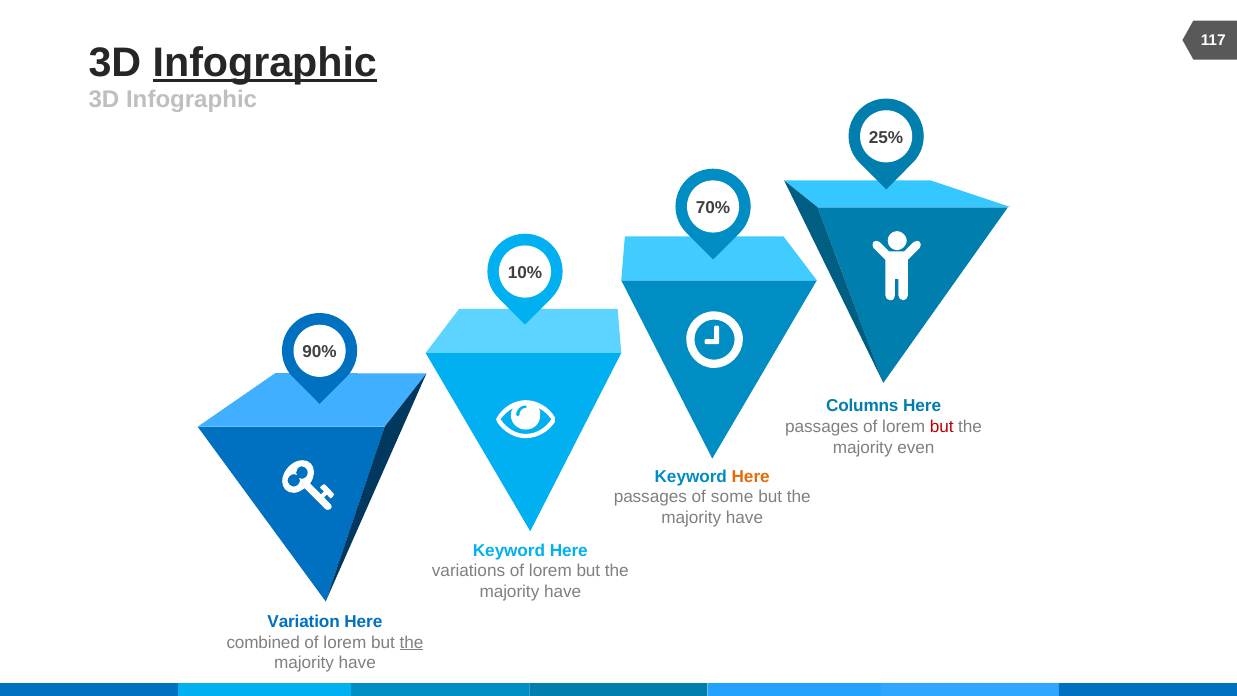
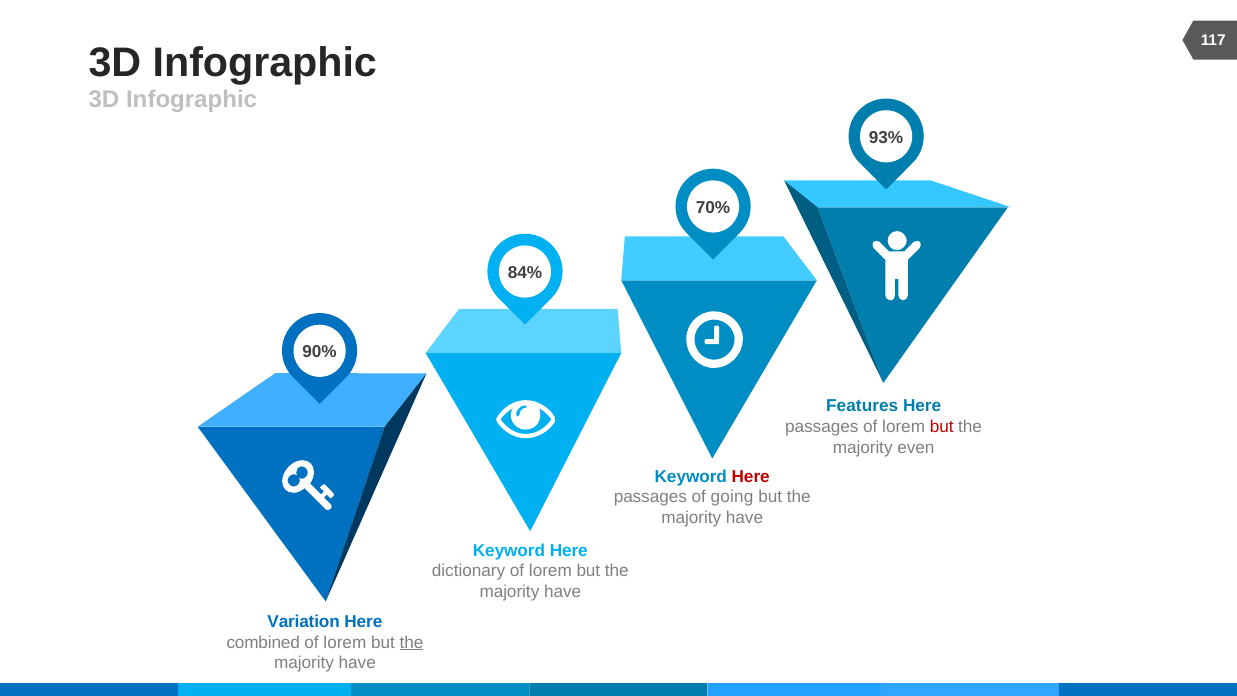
Infographic underline: present -> none (265, 63)
25%: 25% -> 93% (886, 137)
10%: 10% -> 84% (525, 273)
Columns: Columns -> Features (862, 406)
Here colour: orange -> red (751, 476)
some: some -> going (732, 497)
variations: variations -> dictionary (469, 571)
